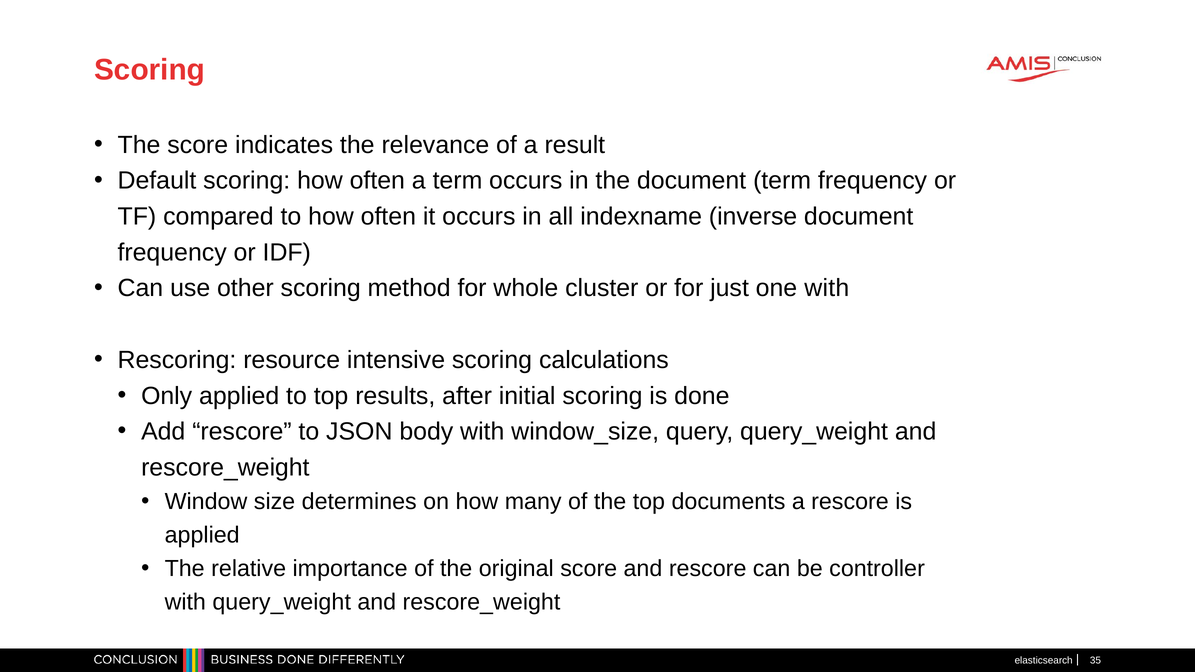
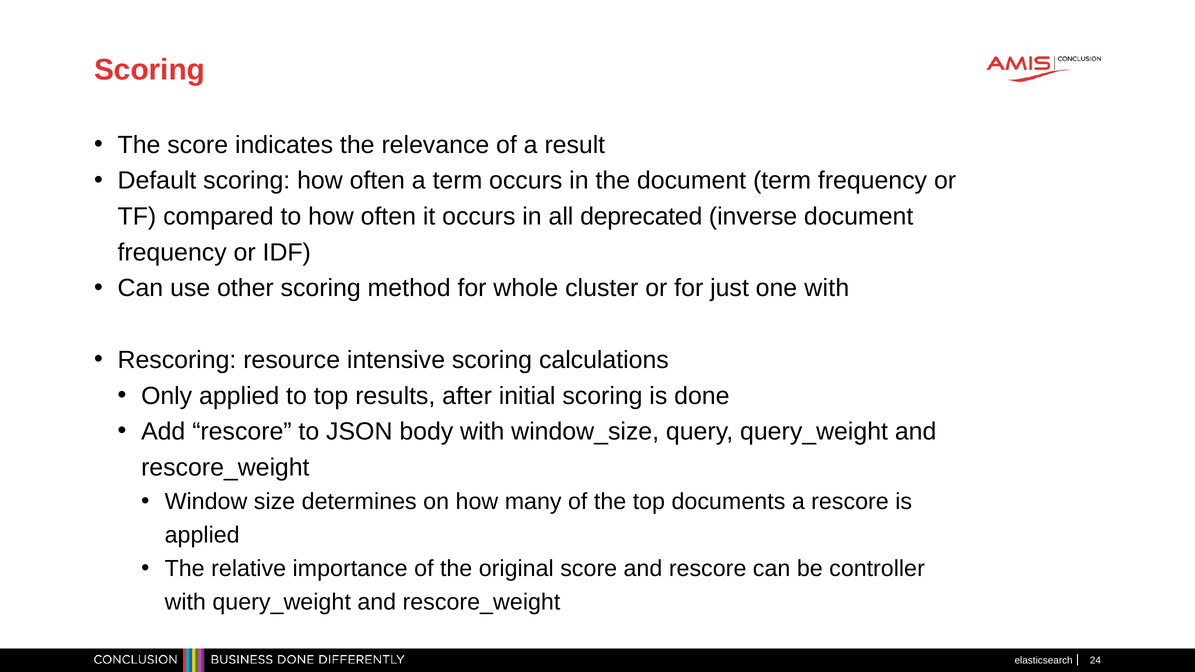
indexname: indexname -> deprecated (641, 217)
35: 35 -> 24 (1095, 661)
